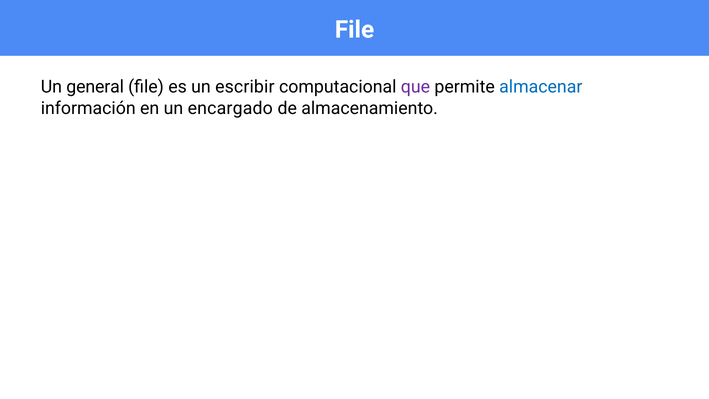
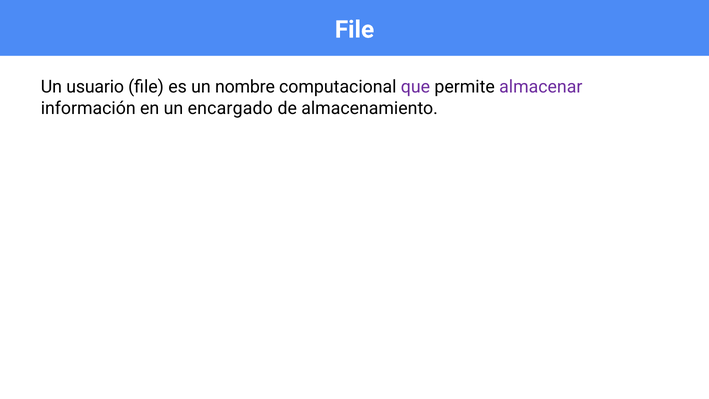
general: general -> usuario (95, 87)
escribir: escribir -> nombre (245, 87)
almacenar colour: blue -> purple (541, 87)
